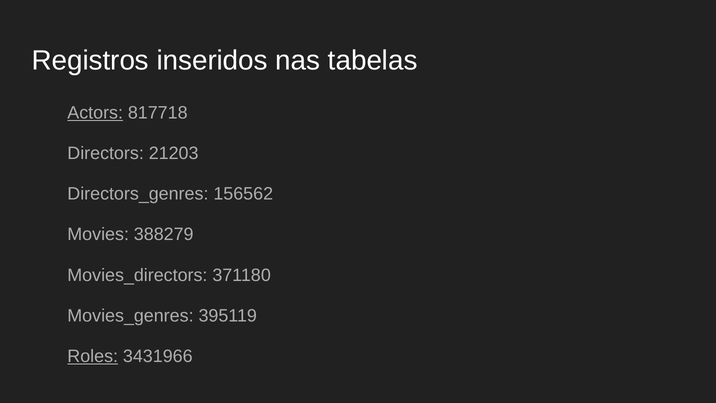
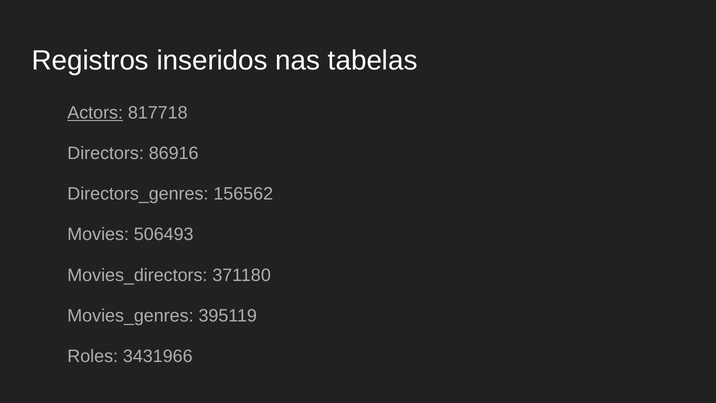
21203: 21203 -> 86916 (174, 153)
388279: 388279 -> 506493 (164, 234)
Roles underline: present -> none (93, 356)
